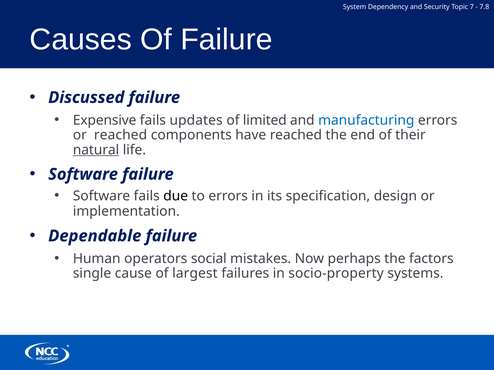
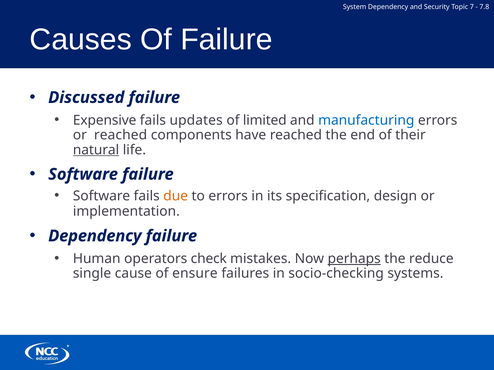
due colour: black -> orange (176, 196)
Dependable: Dependable -> Dependency (95, 236)
social: social -> check (209, 259)
perhaps underline: none -> present (354, 259)
factors: factors -> reduce (431, 259)
largest: largest -> ensure (195, 274)
socio-property: socio-property -> socio-checking (336, 274)
